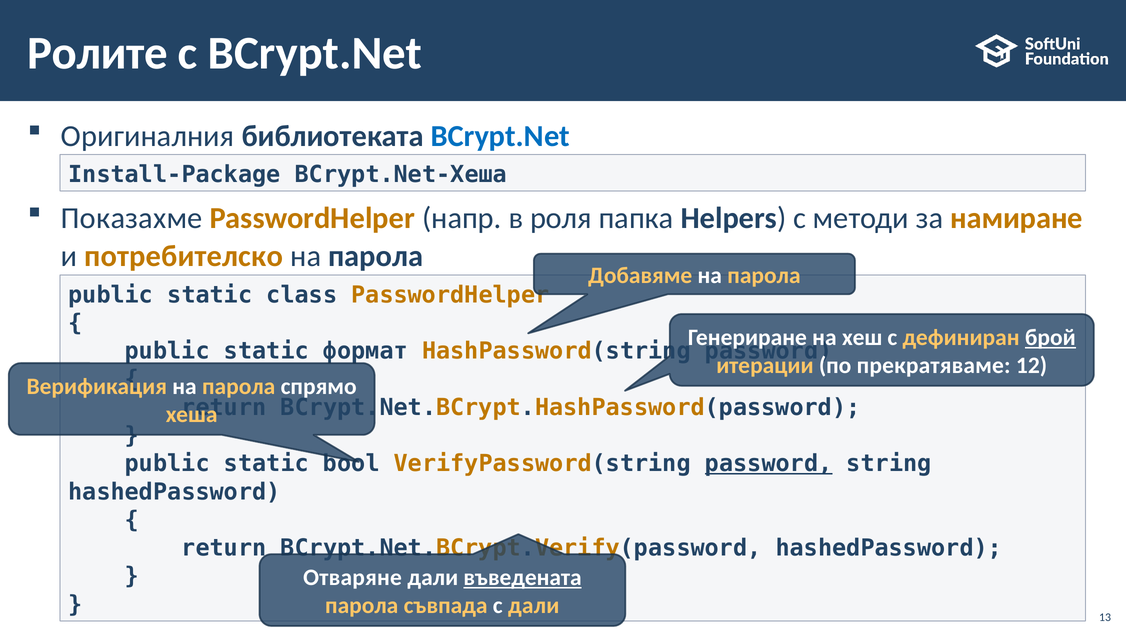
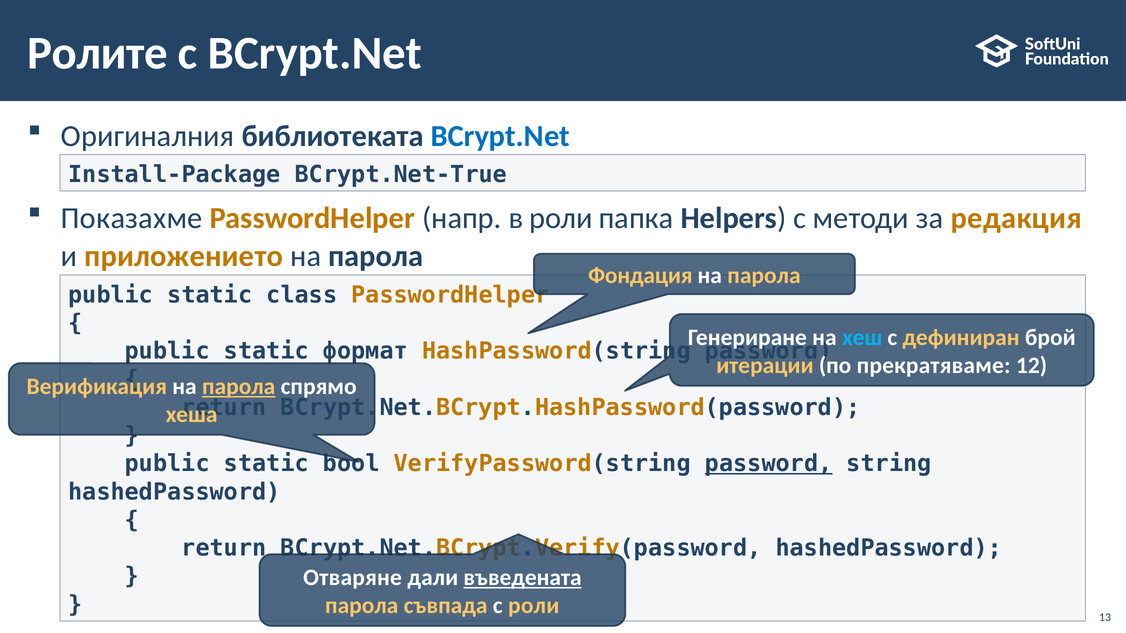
BCrypt.Net-Хеша: BCrypt.Net-Хеша -> BCrypt.Net-True (401, 174)
в роля: роля -> роли (561, 218)
намиране: намиране -> редакция (1016, 218)
потребителско: потребителско -> приложението (184, 257)
Добавяме: Добавяме -> Фондация (640, 276)
хеш colour: white -> light blue (862, 338)
брой underline: present -> none (1050, 338)
парола underline: none -> present (239, 387)
с дали: дали -> роли (534, 606)
